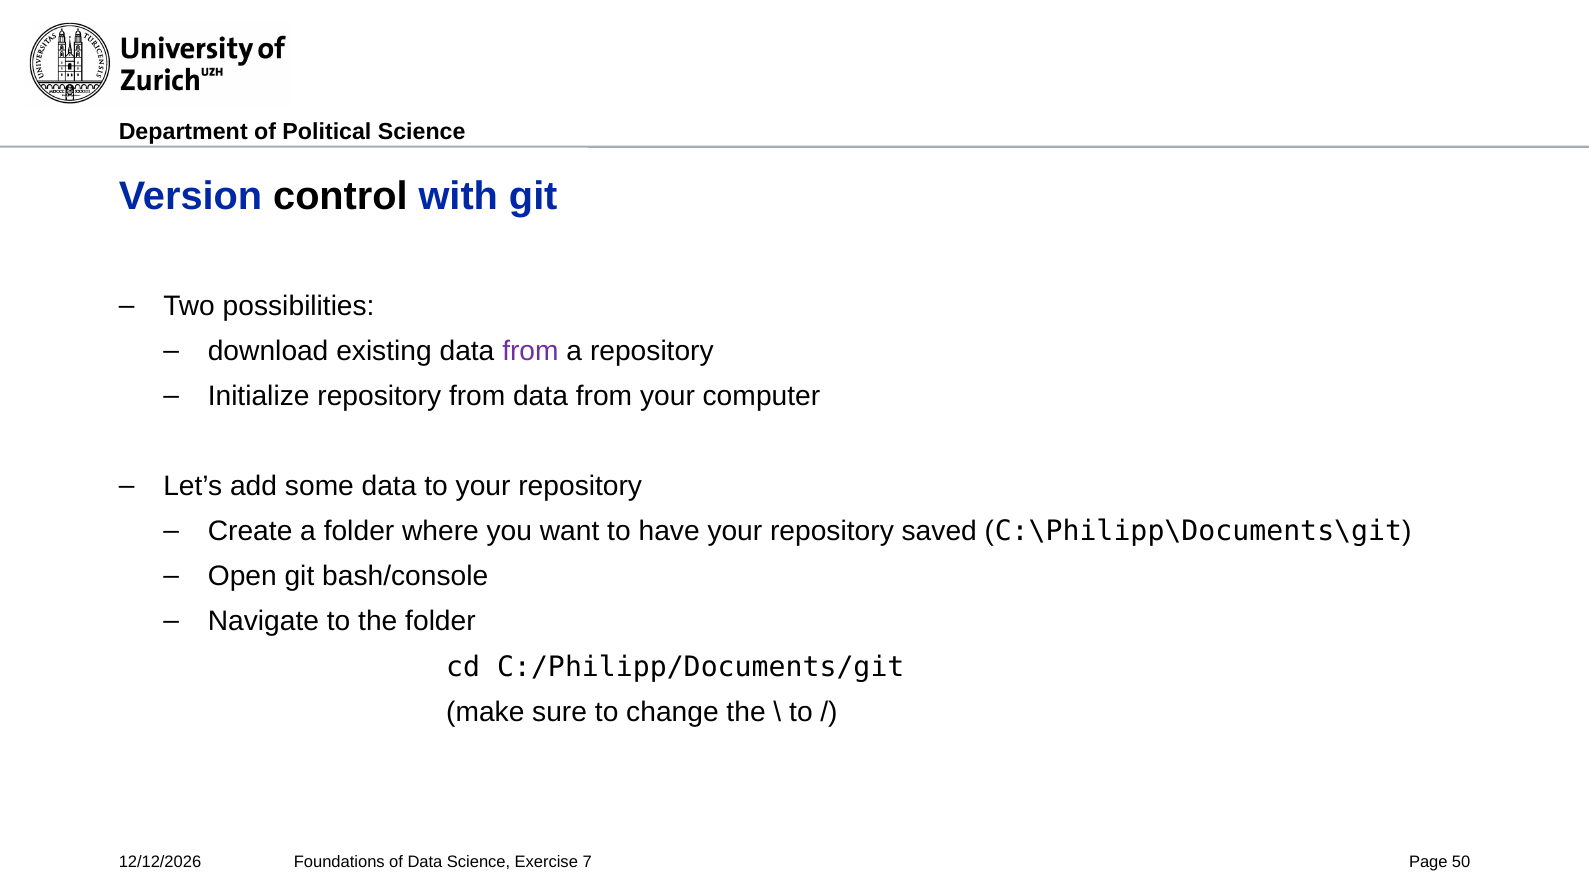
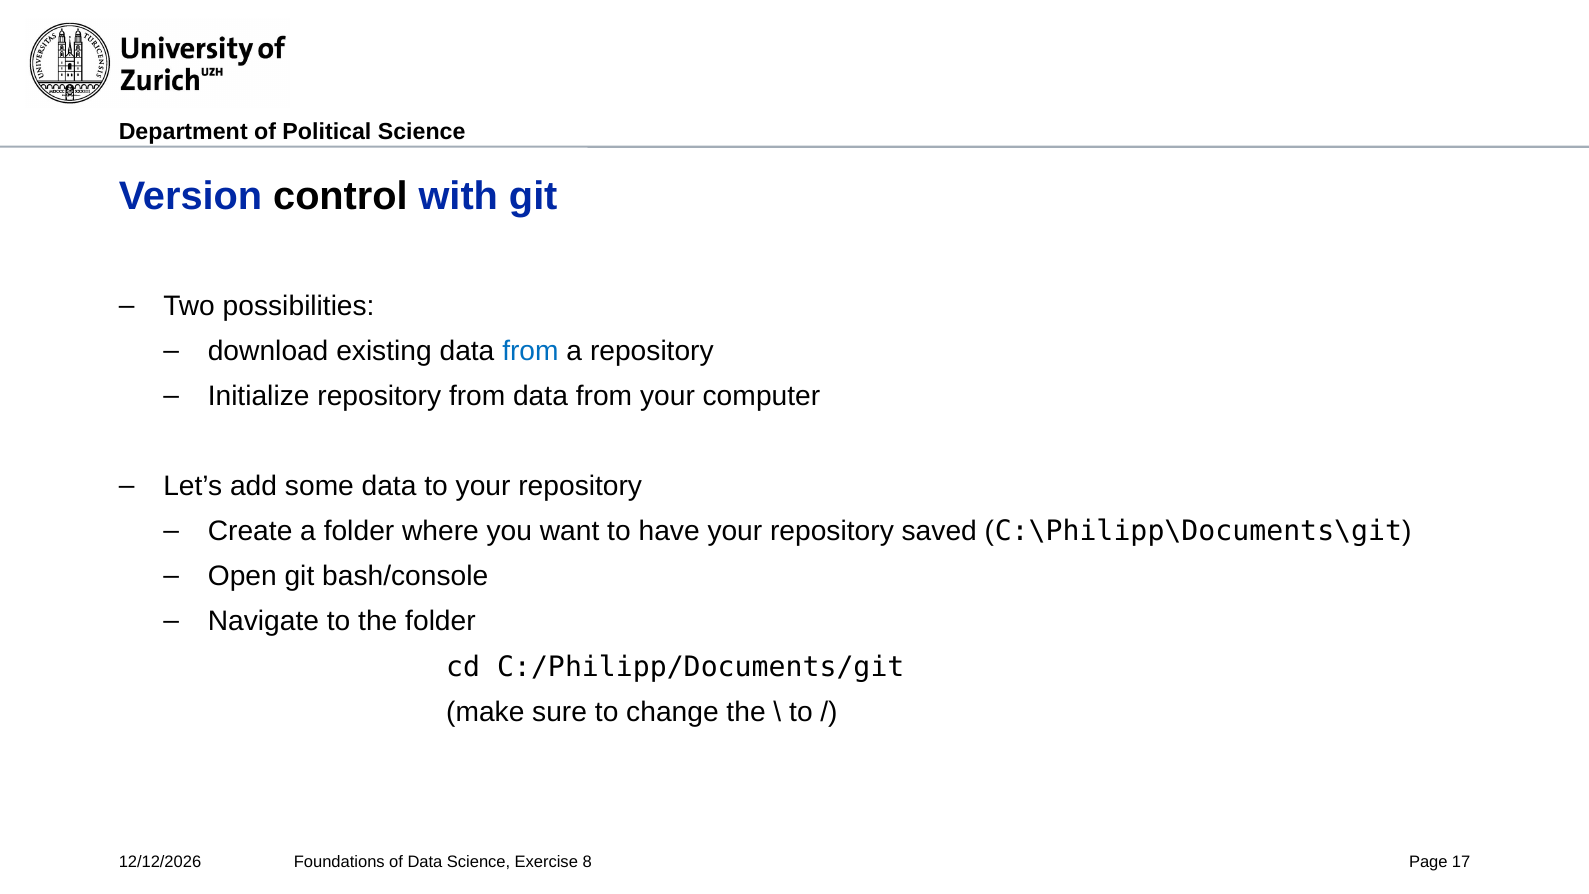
from colour: purple -> blue (530, 351)
7: 7 -> 8 (587, 861)
50: 50 -> 17 (1461, 861)
